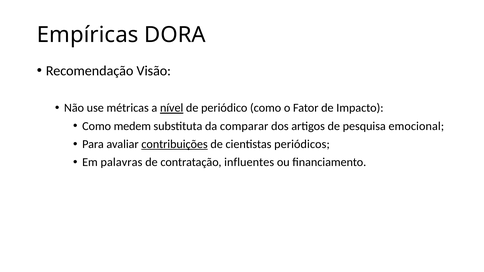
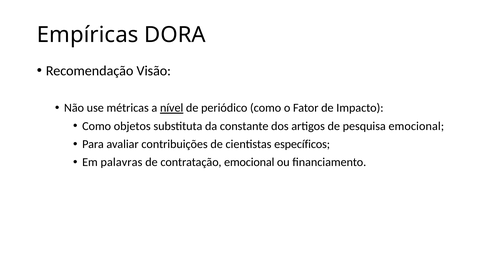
medem: medem -> objetos (132, 126)
comparar: comparar -> constante (244, 126)
contribuições underline: present -> none (175, 144)
periódicos: periódicos -> específicos (302, 144)
contratação influentes: influentes -> emocional (249, 162)
